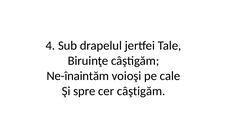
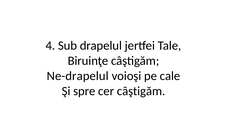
Ne-înaintăm: Ne-înaintăm -> Ne-drapelul (78, 76)
